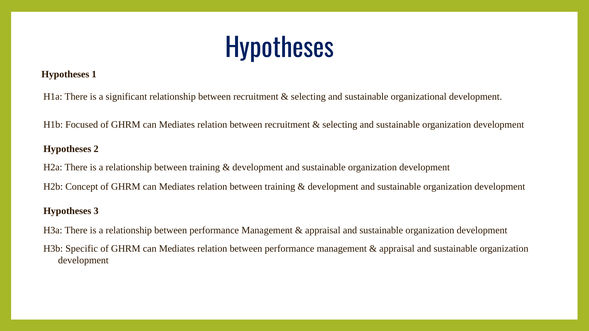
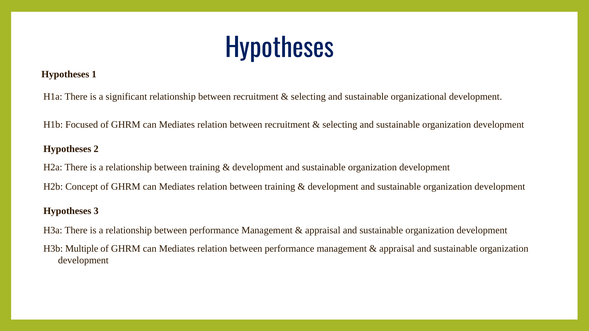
Specific: Specific -> Multiple (82, 249)
